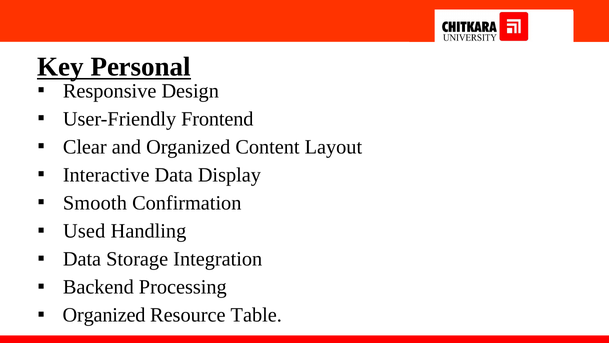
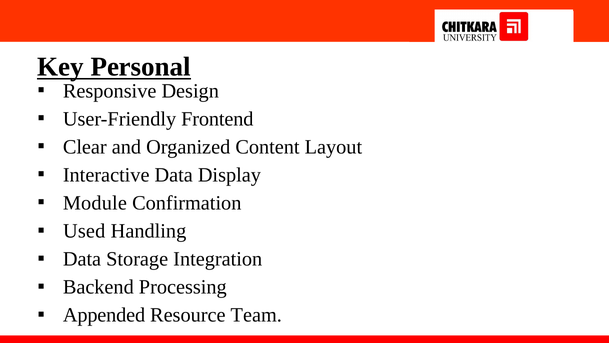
Smooth: Smooth -> Module (95, 203)
Organized: Organized -> Appended (104, 315)
Table: Table -> Team (256, 315)
